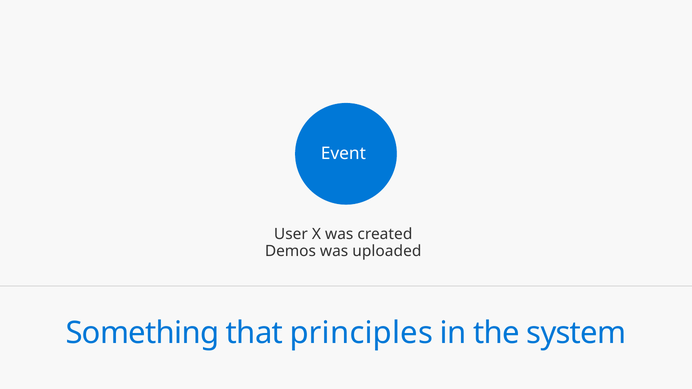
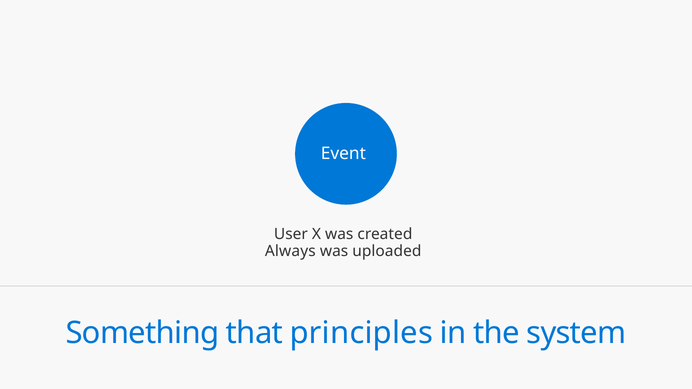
Demos: Demos -> Always (290, 251)
